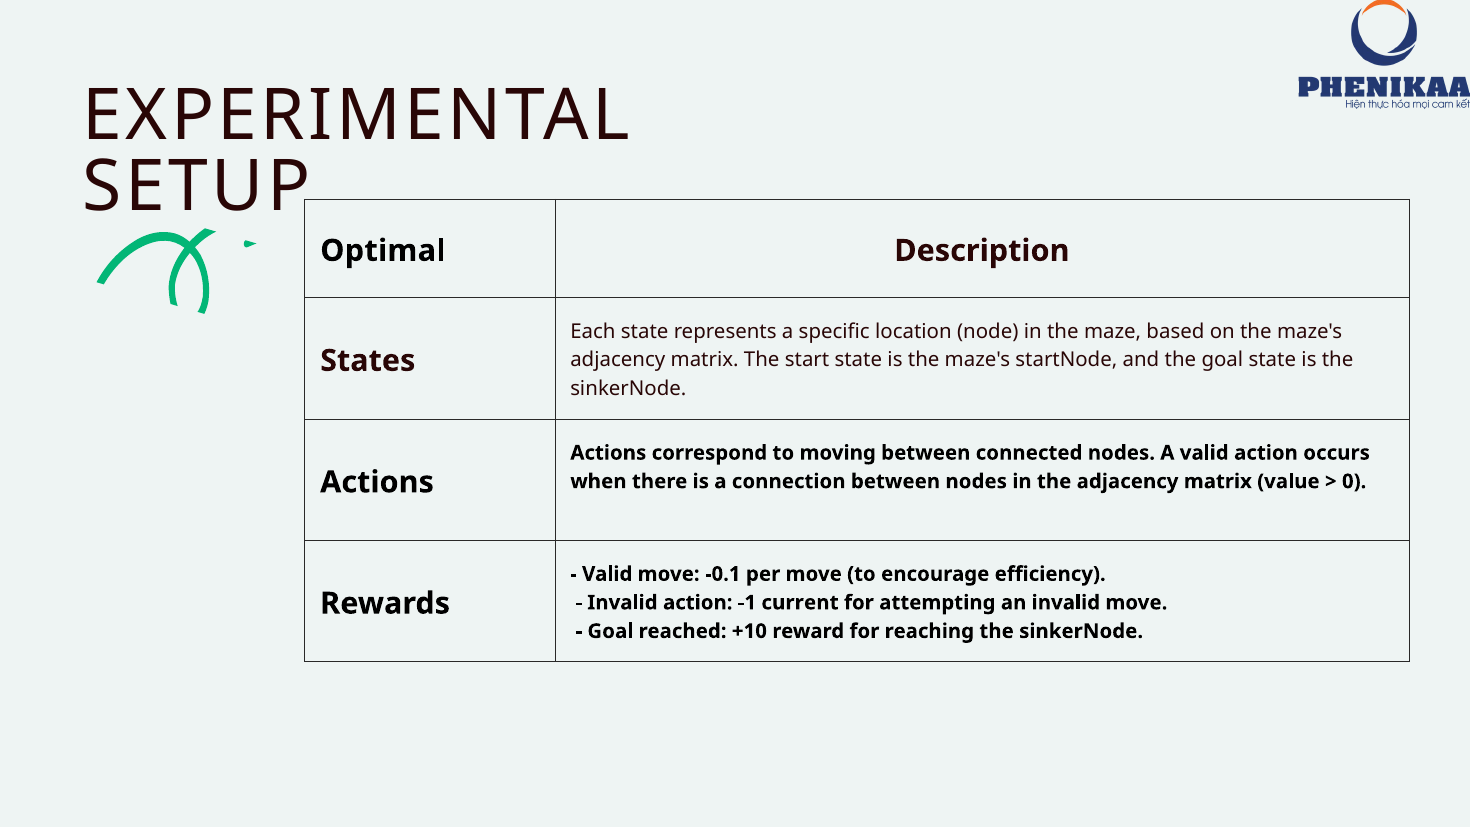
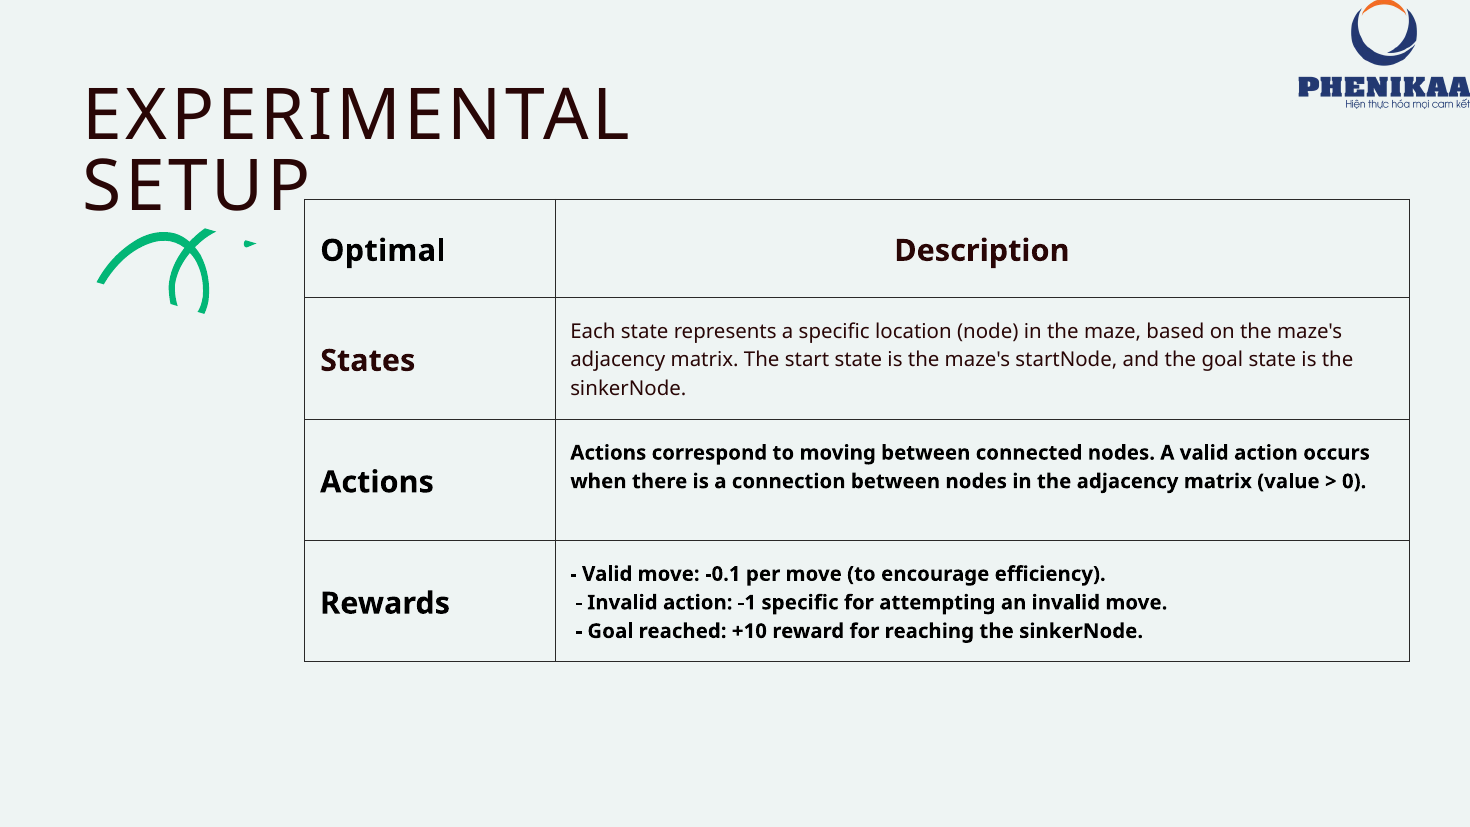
-1 current: current -> specific (800, 603)
